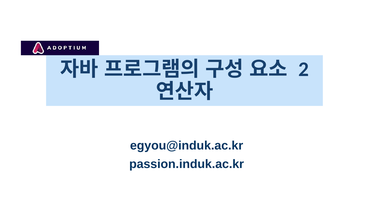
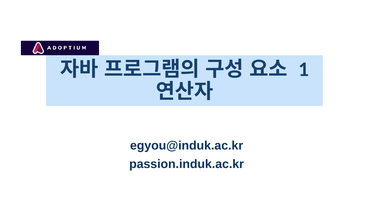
2: 2 -> 1 (304, 69)
